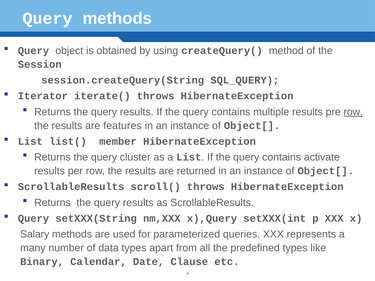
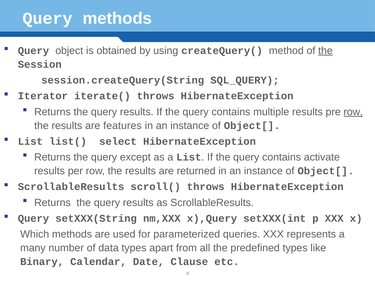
the underline: none -> present (325, 51)
member: member -> select (118, 142)
cluster: cluster -> except (135, 157)
Salary: Salary -> Which (35, 234)
